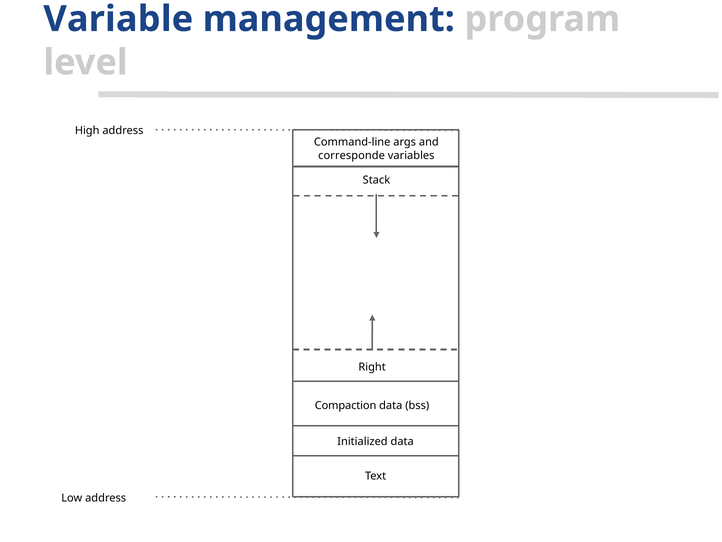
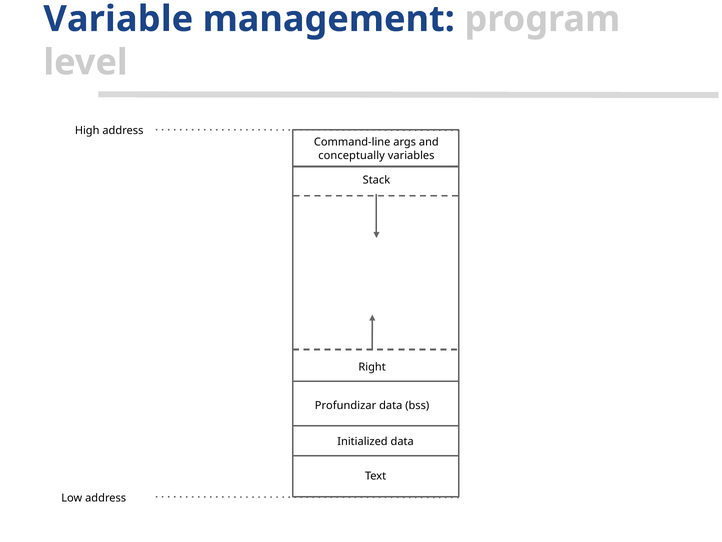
corresponde: corresponde -> conceptually (352, 155)
Compaction: Compaction -> Profundizar (345, 405)
